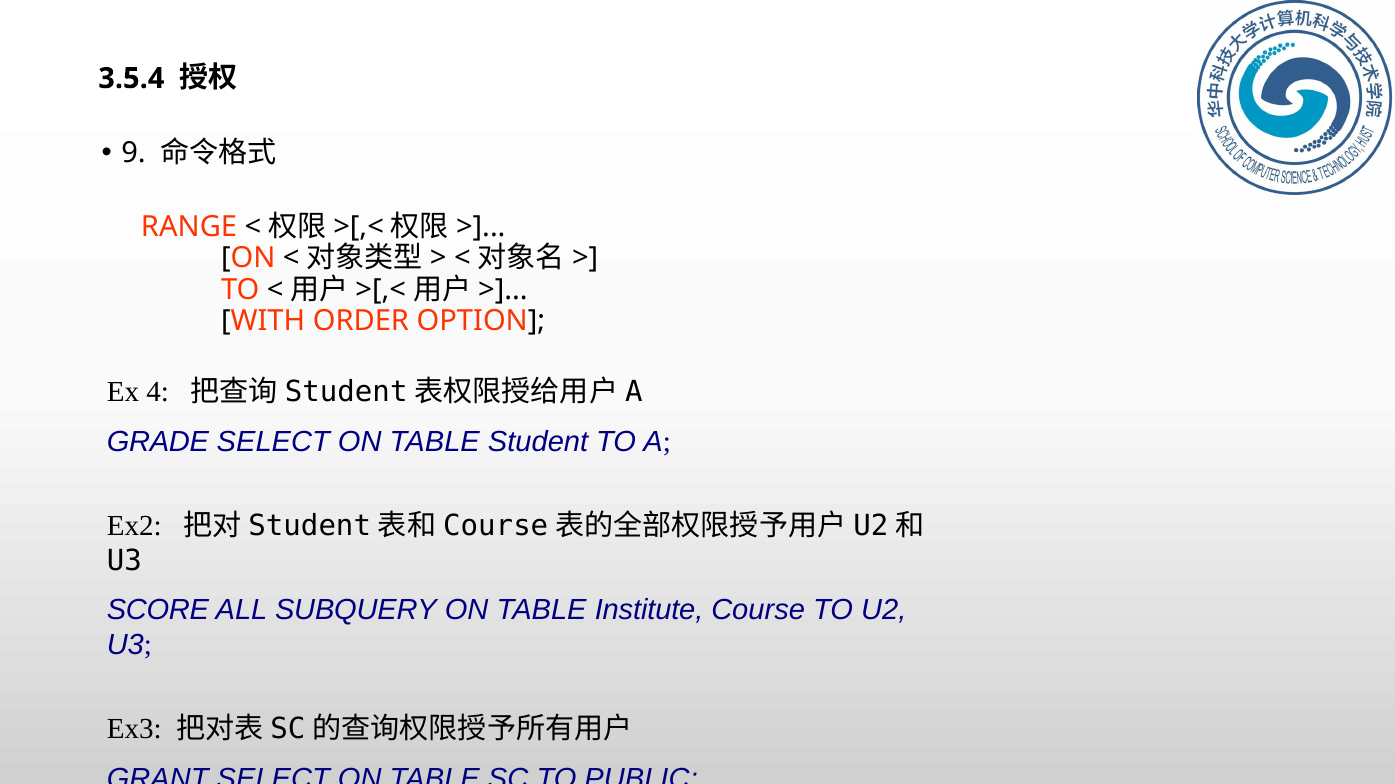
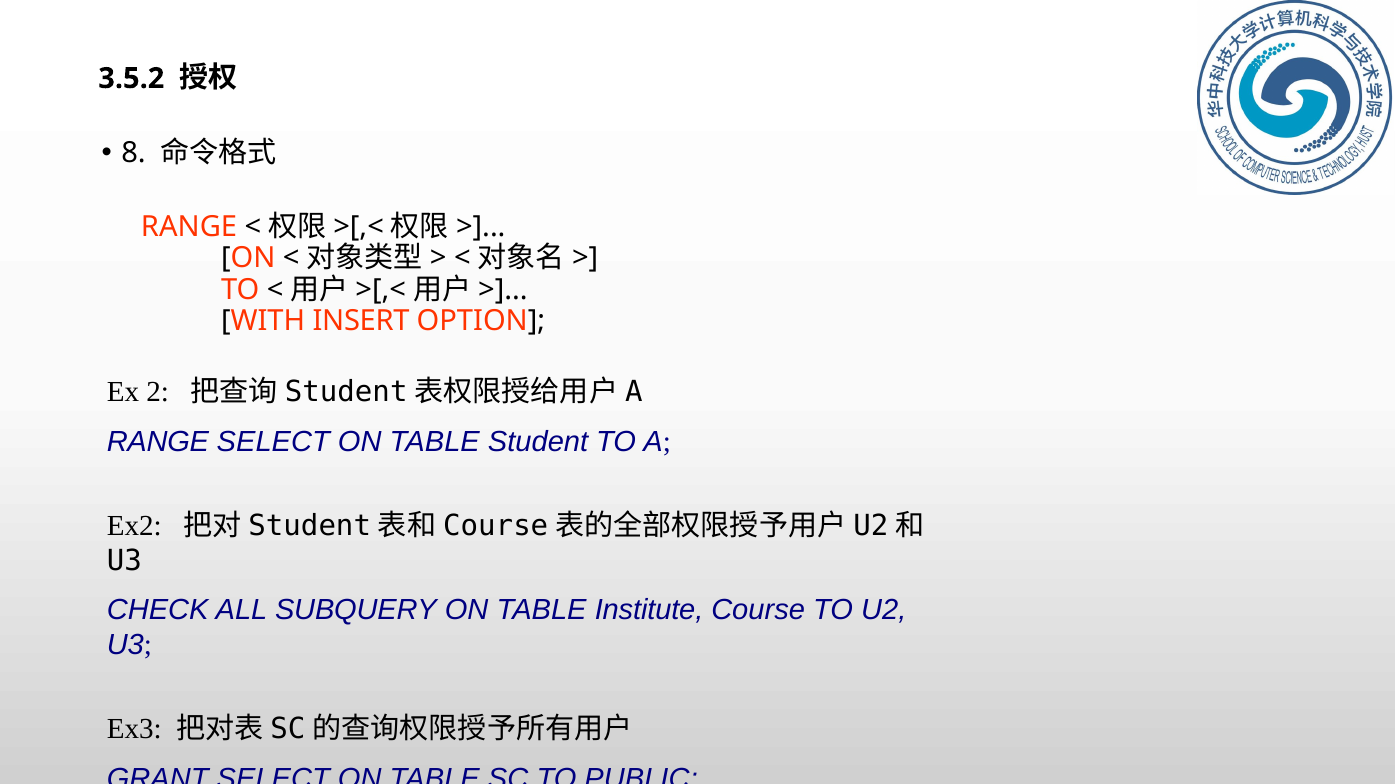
3.5.4: 3.5.4 -> 3.5.2 (131, 78)
9: 9 -> 8 (134, 153)
ORDER: ORDER -> INSERT (361, 321)
4: 4 -> 2 (158, 393)
GRADE: GRADE -> RANGE (158, 442)
SCORE: SCORE -> CHECK (158, 611)
